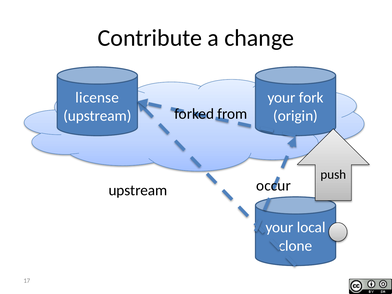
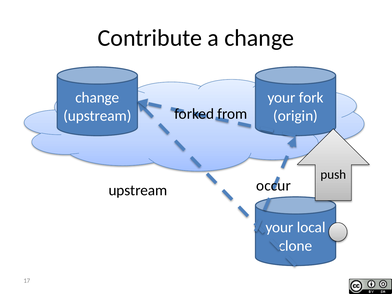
license: license -> change (97, 98)
